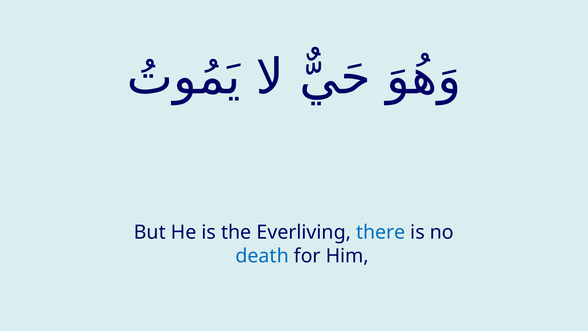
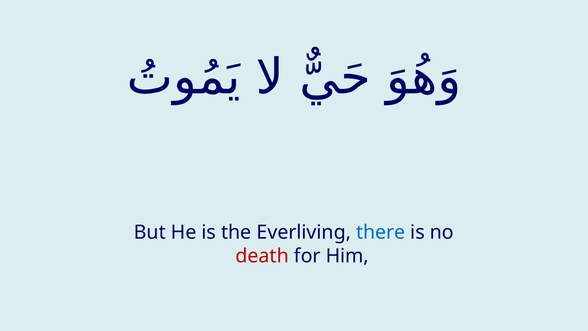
death colour: blue -> red (262, 256)
